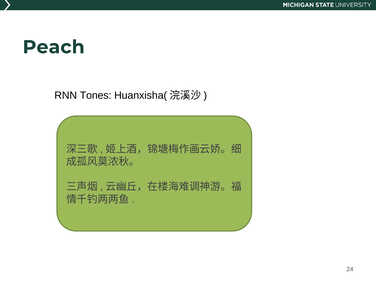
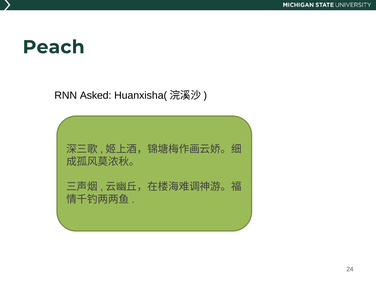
Tones: Tones -> Asked (96, 95)
